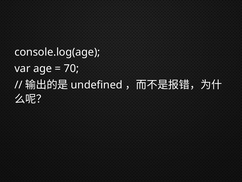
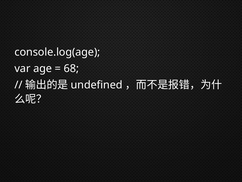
70: 70 -> 68 (71, 68)
